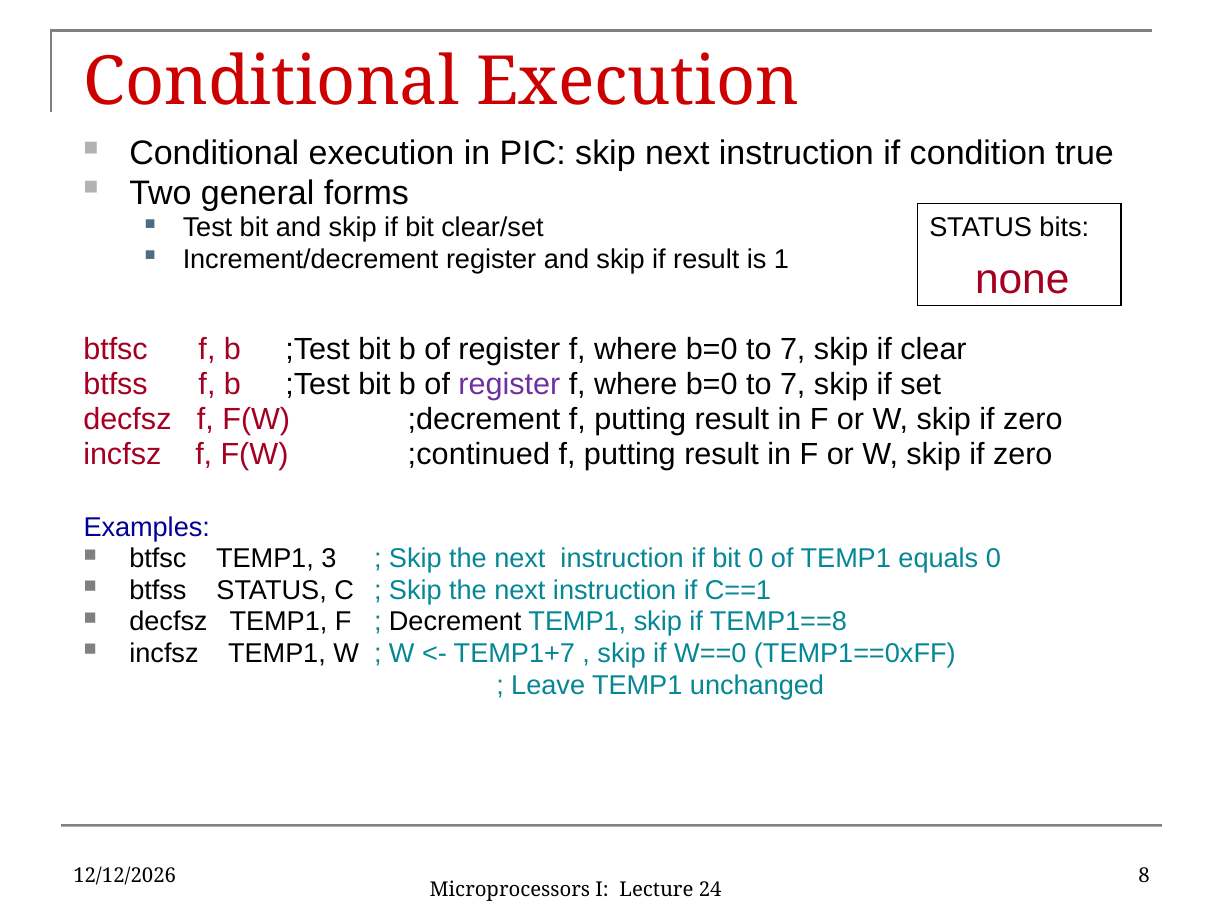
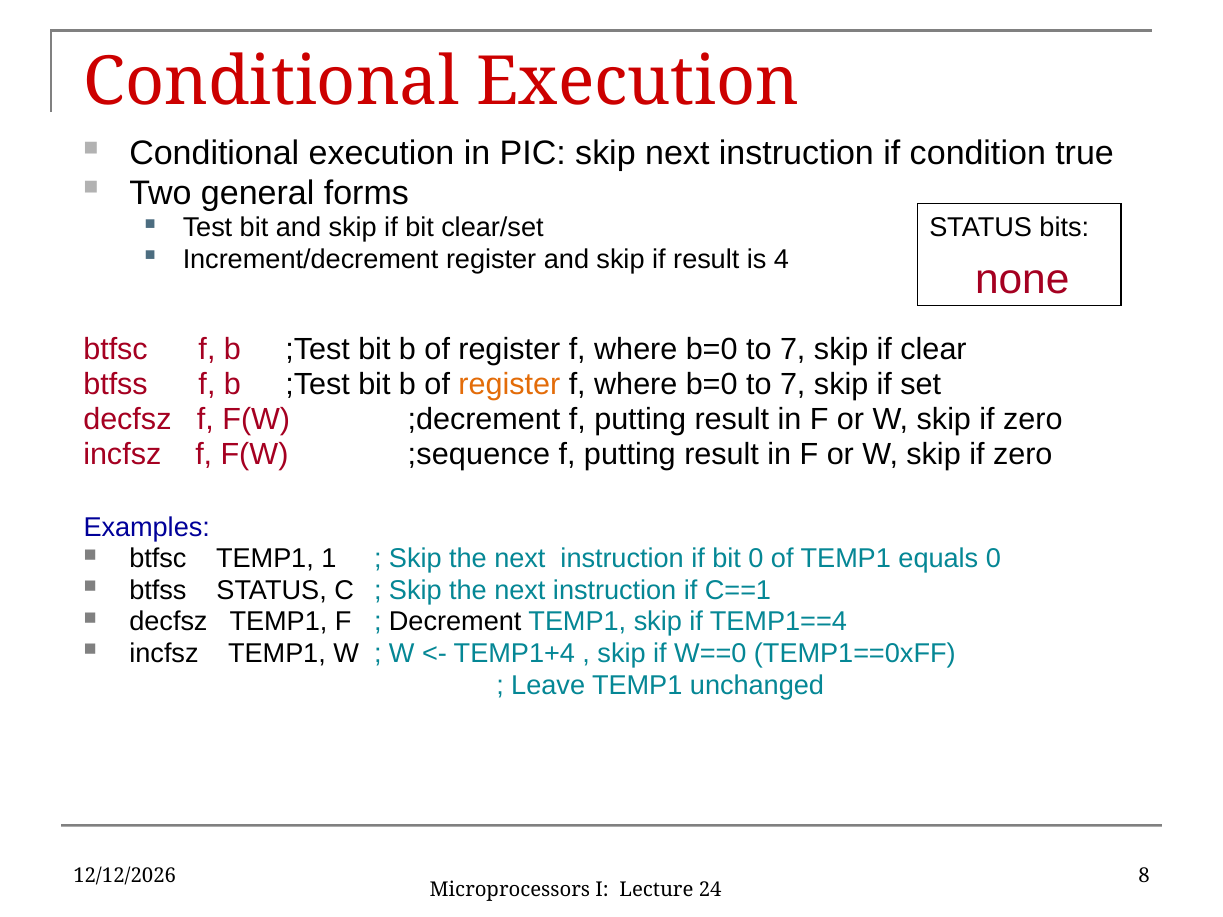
1: 1 -> 4 (782, 259)
register colour: purple -> orange (509, 385)
;continued: ;continued -> ;sequence (479, 454)
3: 3 -> 1 (329, 559)
TEMP1==8: TEMP1==8 -> TEMP1==4 (778, 622)
TEMP1+7: TEMP1+7 -> TEMP1+4 (514, 654)
